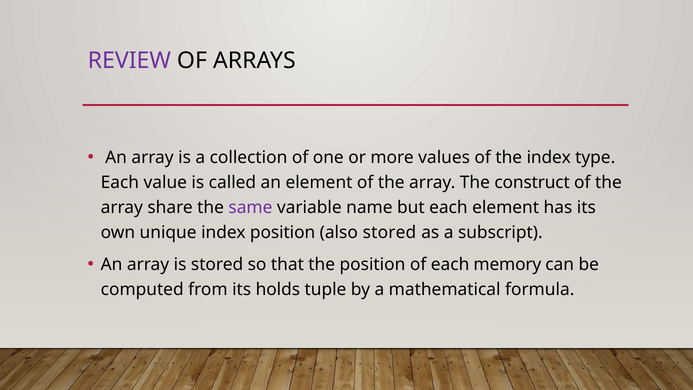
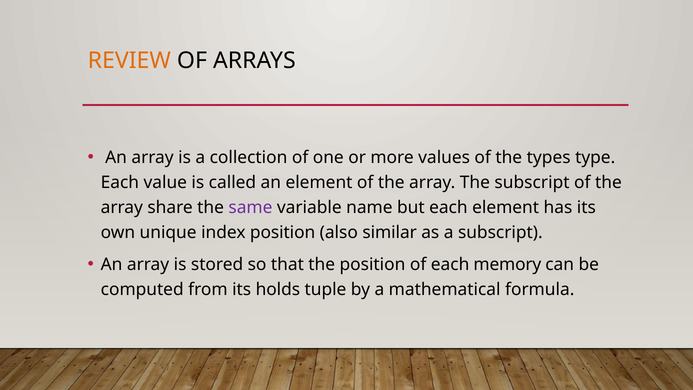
REVIEW colour: purple -> orange (129, 61)
the index: index -> types (549, 158)
The construct: construct -> subscript (532, 182)
also stored: stored -> similar (390, 232)
